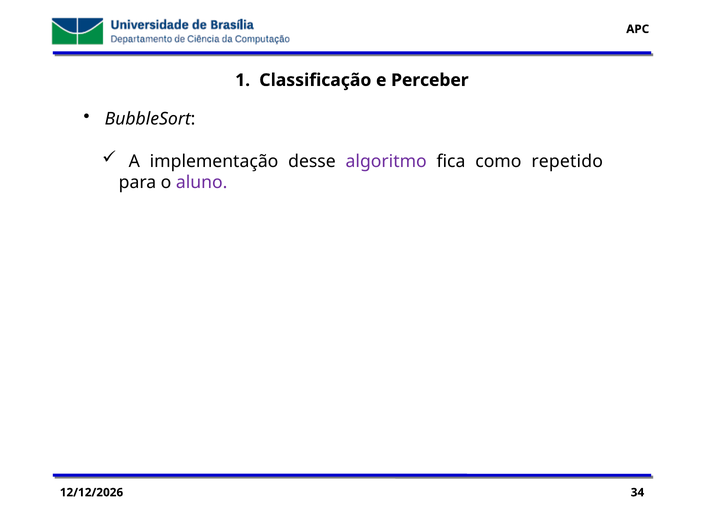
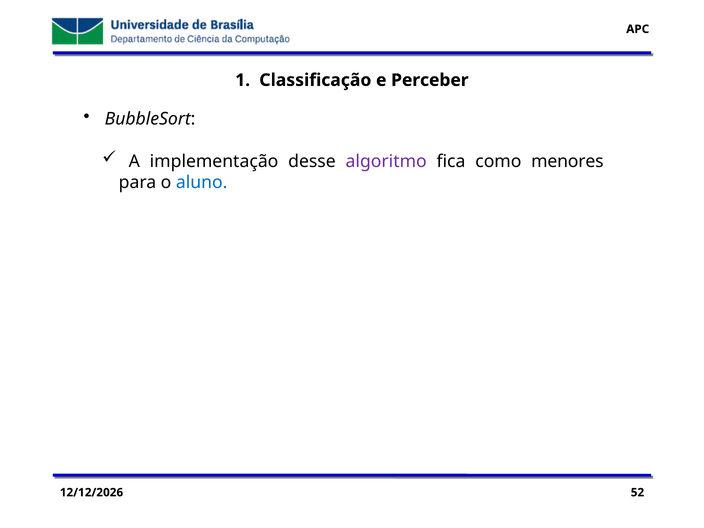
repetido: repetido -> menores (567, 161)
aluno colour: purple -> blue (202, 182)
34: 34 -> 52 (637, 492)
